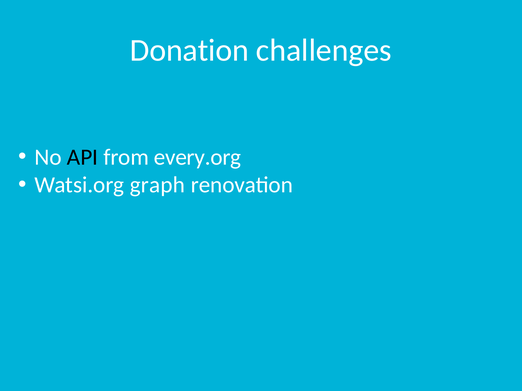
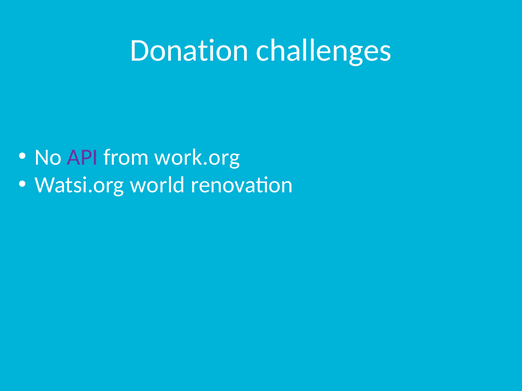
API colour: black -> purple (83, 157)
every.org: every.org -> work.org (197, 157)
graph: graph -> world (157, 185)
